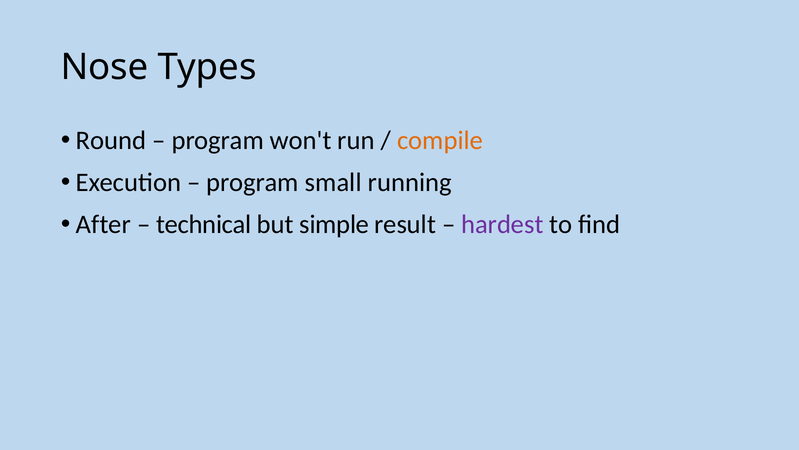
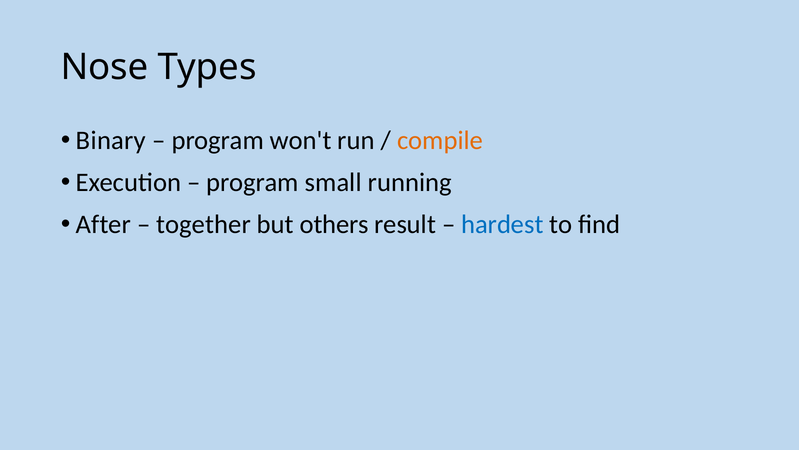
Round: Round -> Binary (111, 140)
technical: technical -> together (204, 224)
simple: simple -> others (334, 224)
hardest colour: purple -> blue (502, 224)
